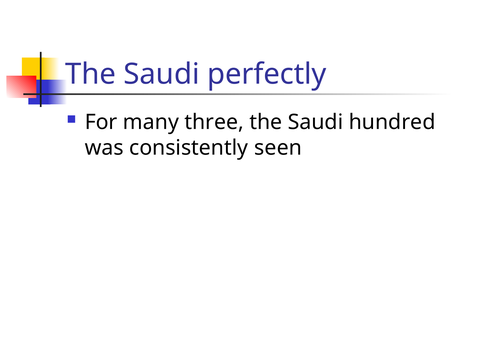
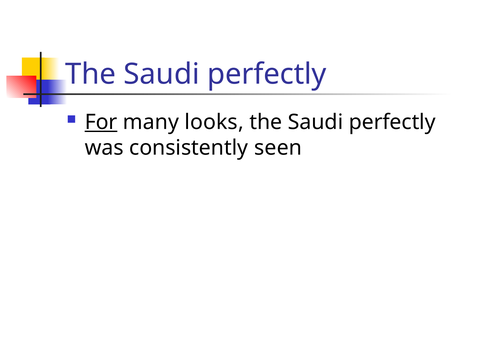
For underline: none -> present (101, 122)
three: three -> looks (214, 122)
hundred: hundred -> perfectly (392, 122)
